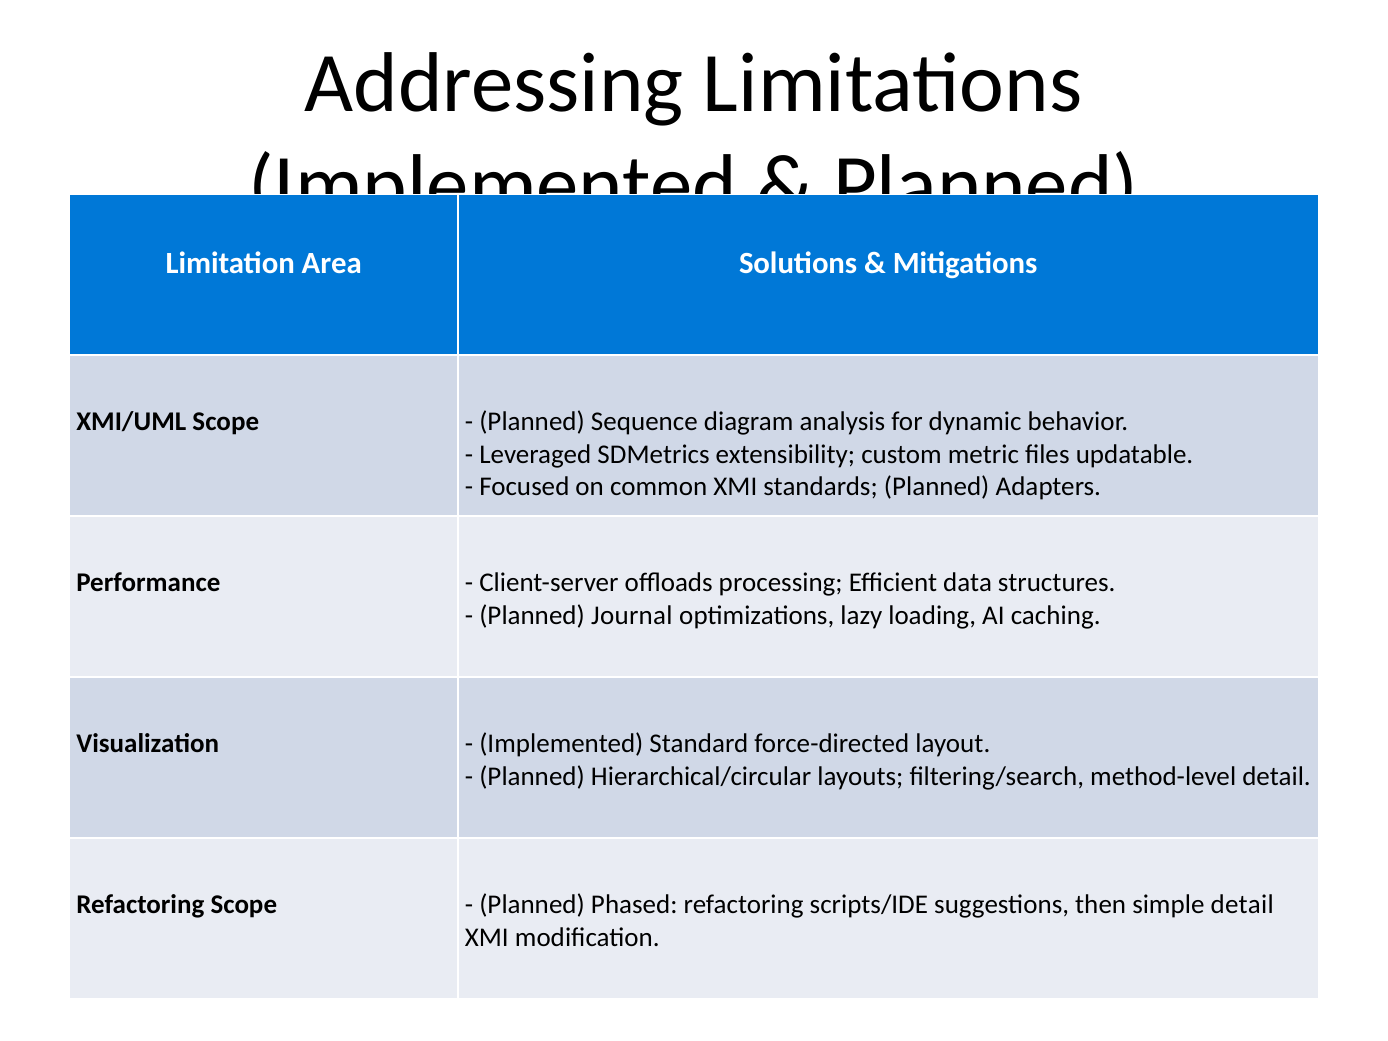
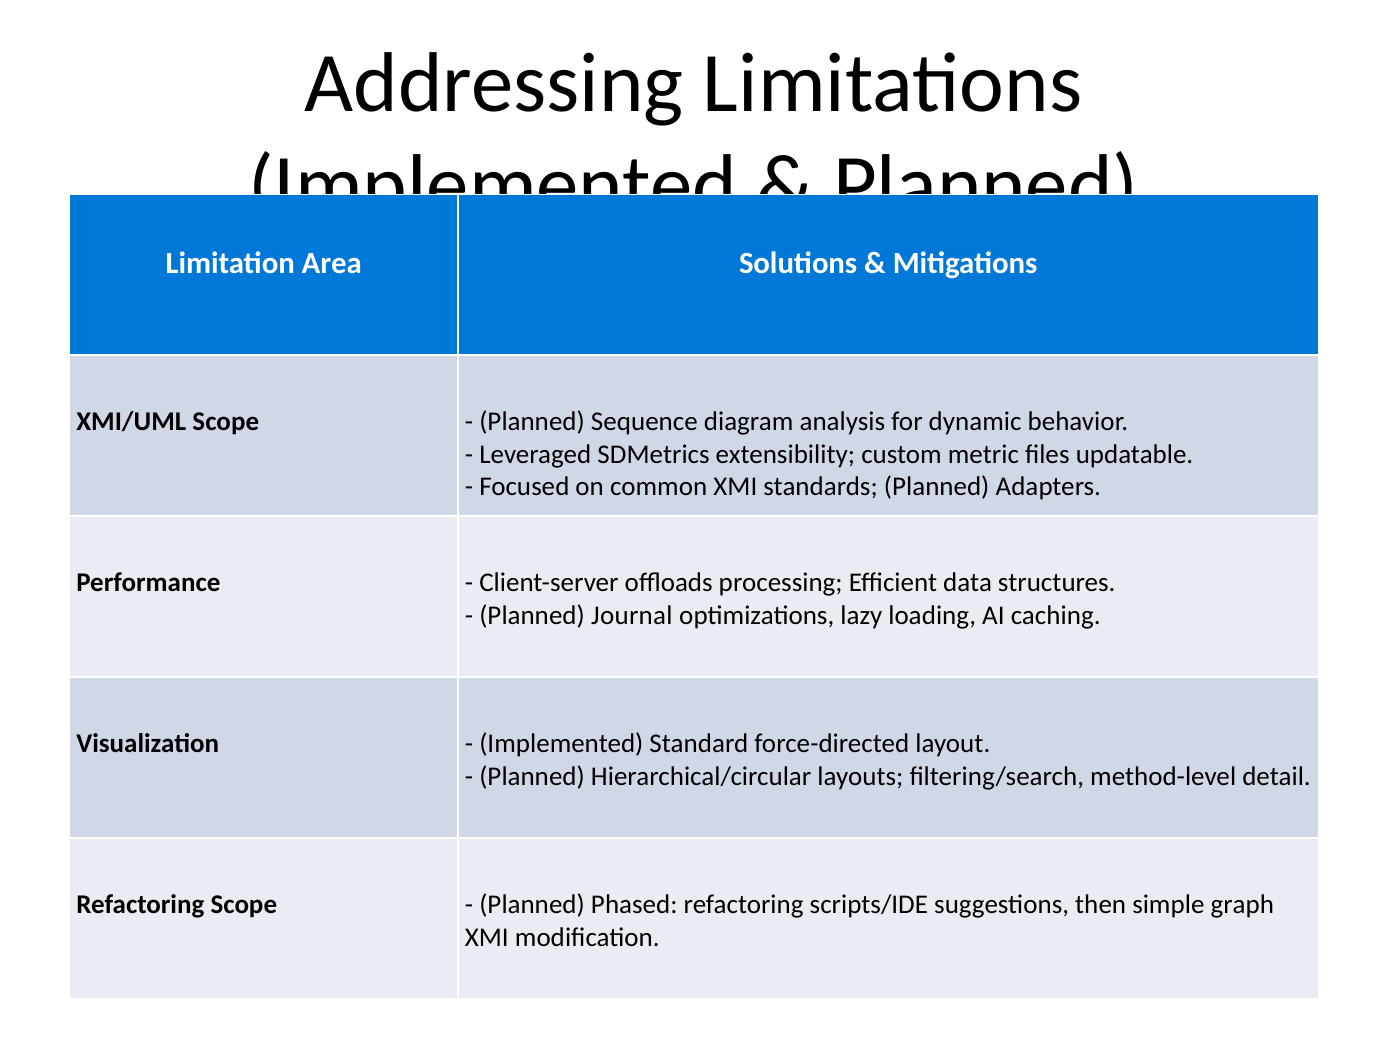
simple detail: detail -> graph (1242, 904)
